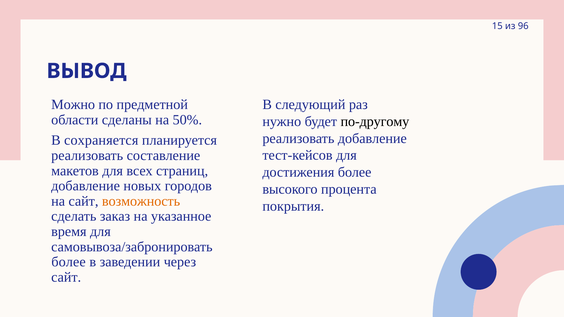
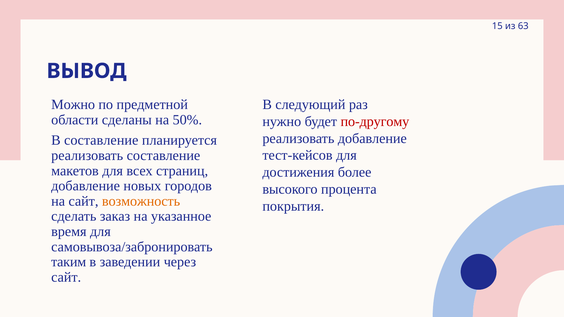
96: 96 -> 63 (523, 26)
по-другому colour: black -> red (375, 122)
В сохраняется: сохраняется -> составление (101, 140)
более: более -> таким (69, 262)
